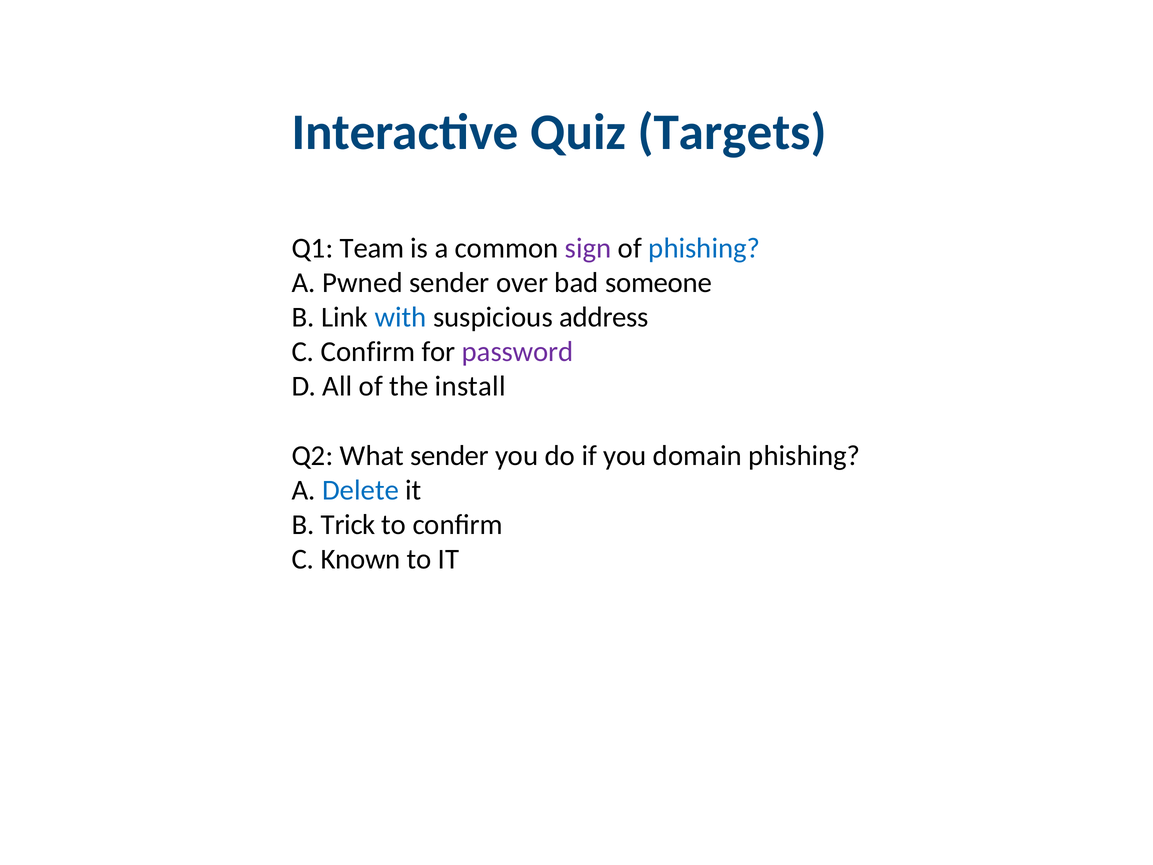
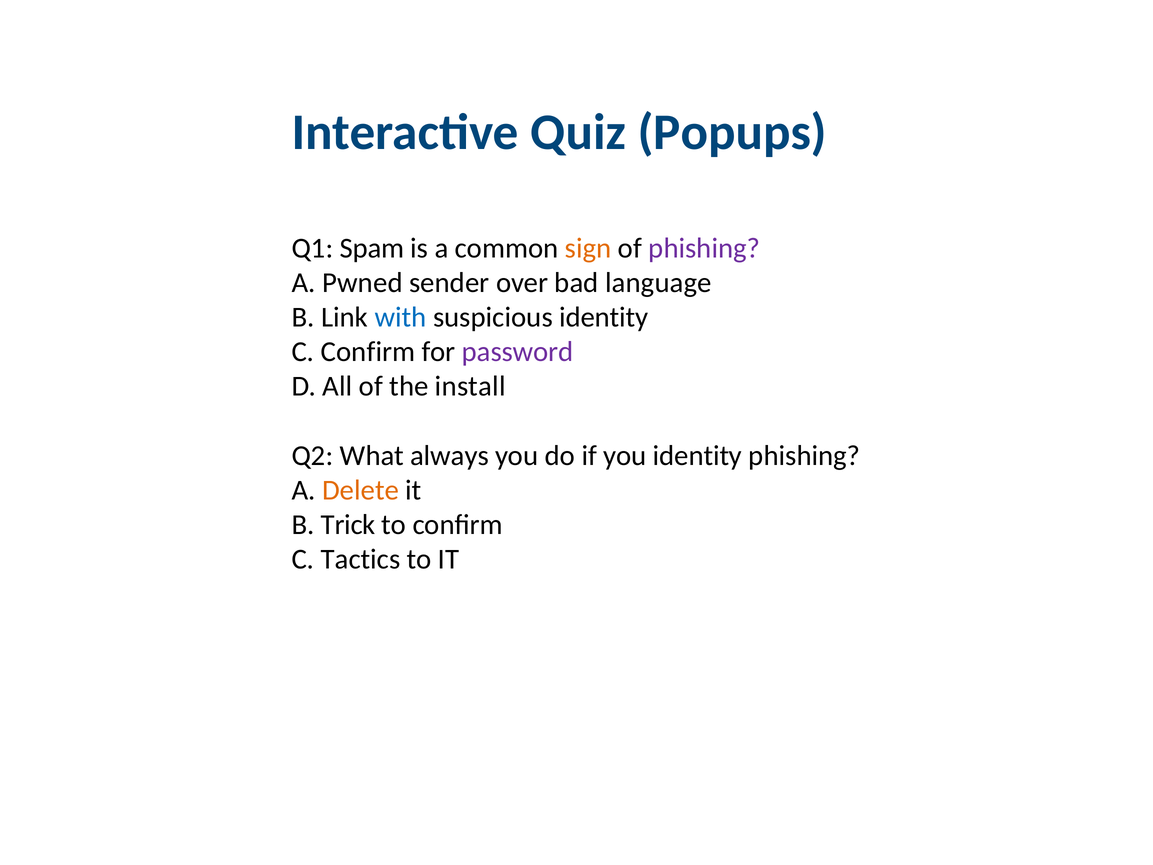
Targets: Targets -> Popups (732, 132)
Team: Team -> Spam (372, 248)
sign colour: purple -> orange (588, 248)
phishing colour: blue -> purple (704, 248)
someone: someone -> language (658, 283)
suspicious address: address -> identity (604, 317)
What sender: sender -> always (450, 455)
you domain: domain -> identity (697, 455)
Delete colour: blue -> orange (361, 490)
Known: Known -> Tactics (361, 559)
